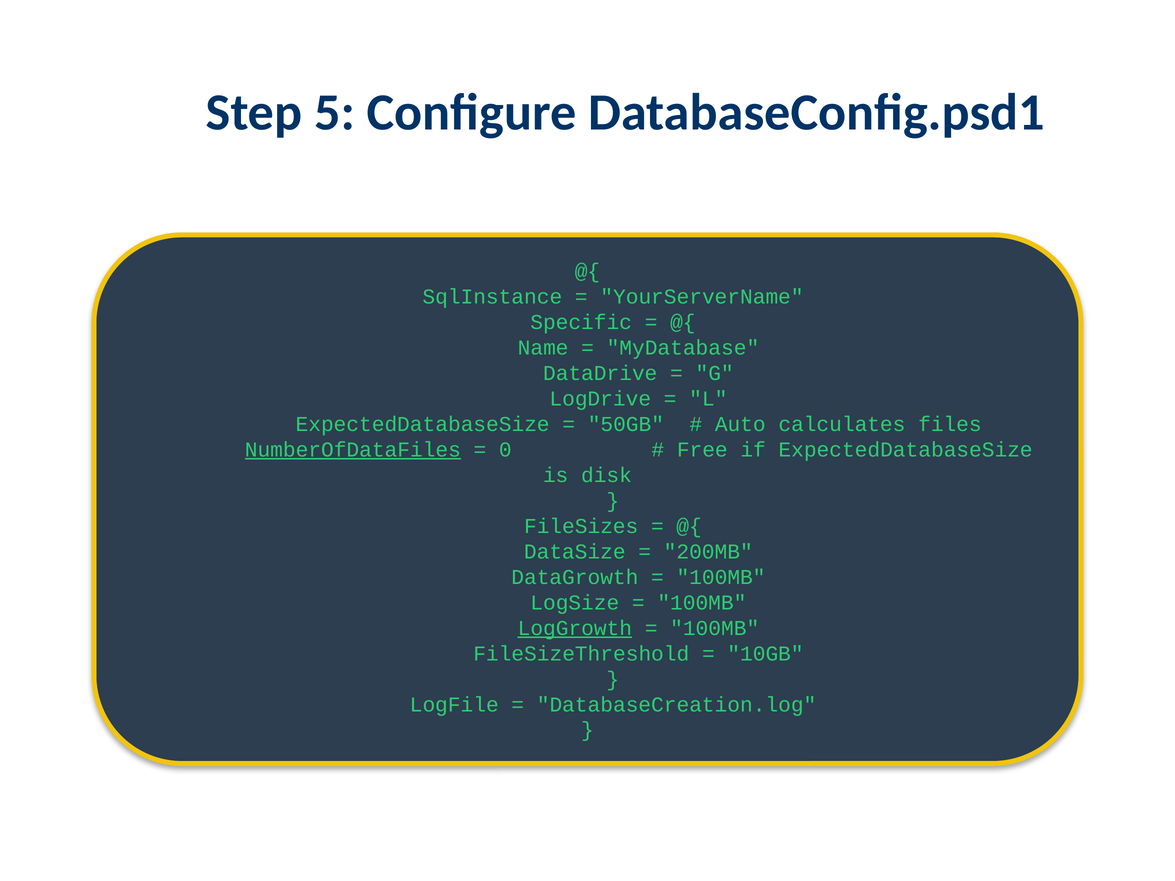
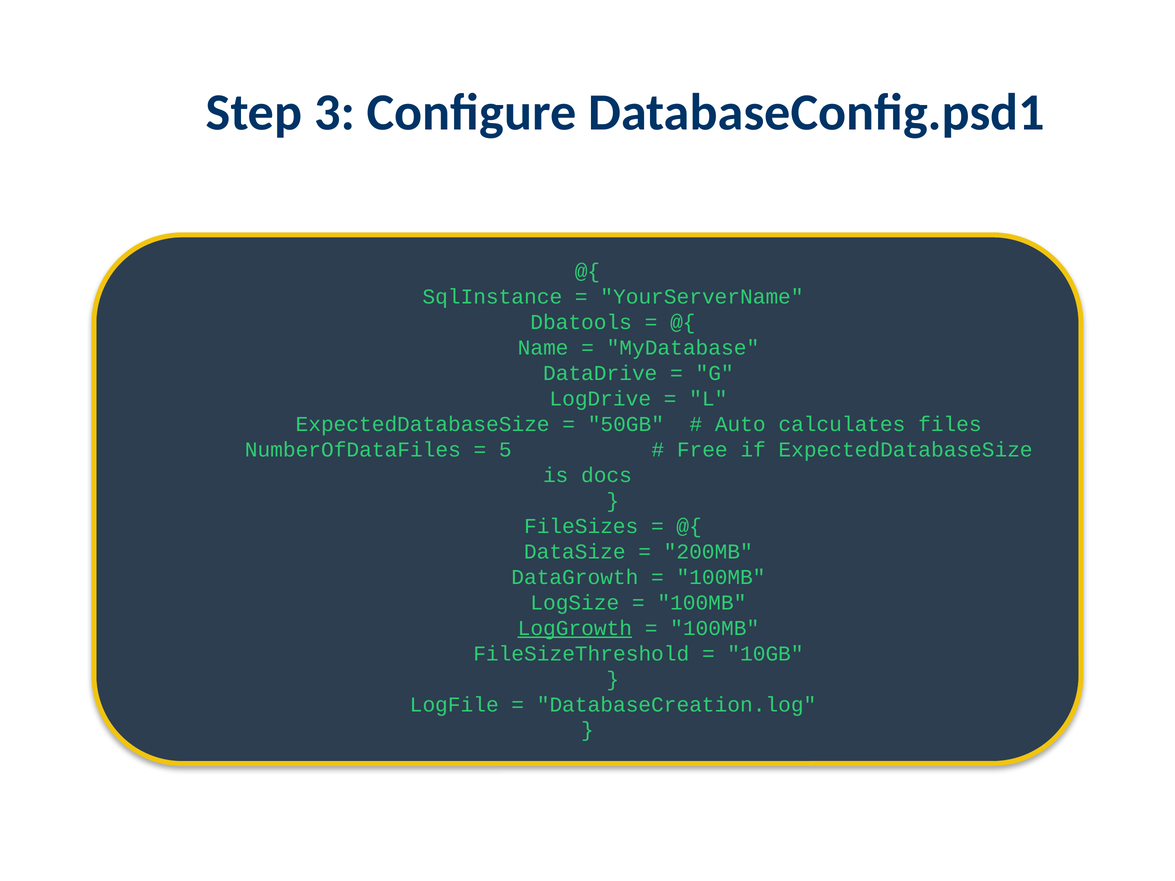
5: 5 -> 3 (335, 112)
Specific: Specific -> Dbatools (581, 322)
NumberOfDataFiles underline: present -> none (353, 450)
0: 0 -> 5 (505, 450)
disk: disk -> docs (606, 475)
